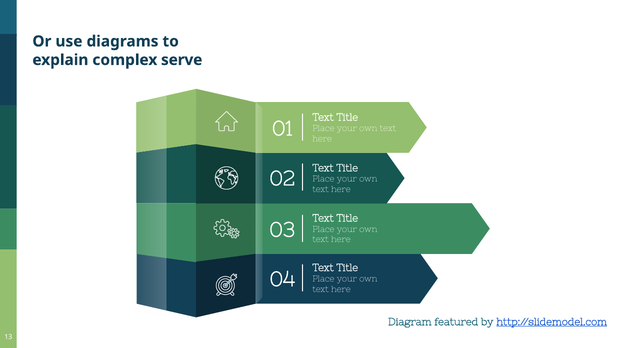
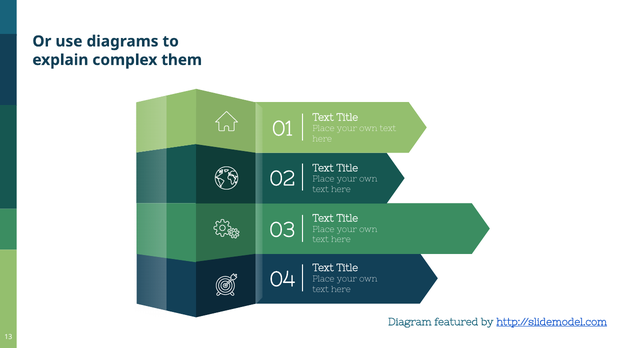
serve: serve -> them (182, 60)
